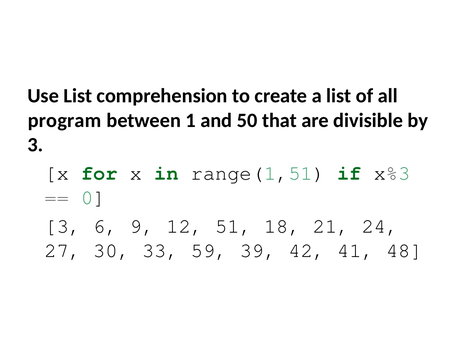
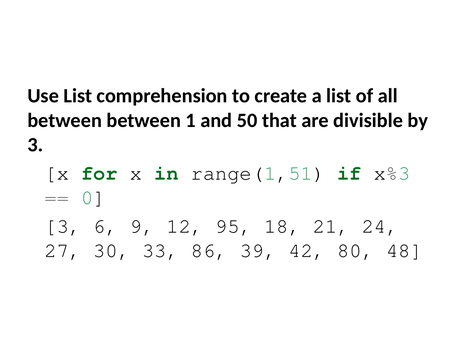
program: program -> between (65, 120)
51: 51 -> 95 (234, 226)
59: 59 -> 86 (209, 250)
41: 41 -> 80 (356, 250)
